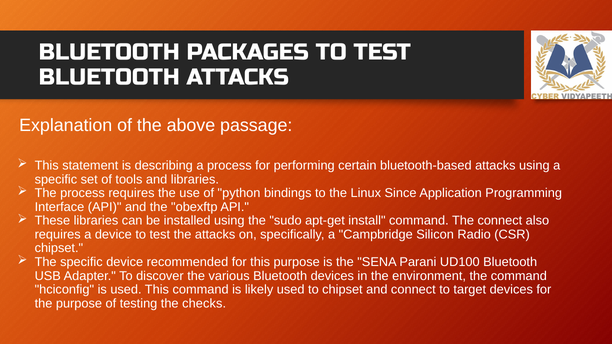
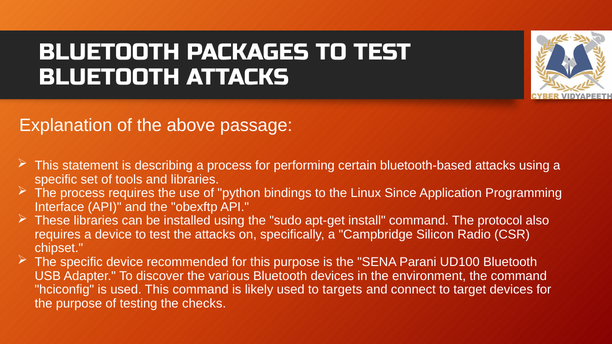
The connect: connect -> protocol (500, 221)
to chipset: chipset -> targets (342, 290)
